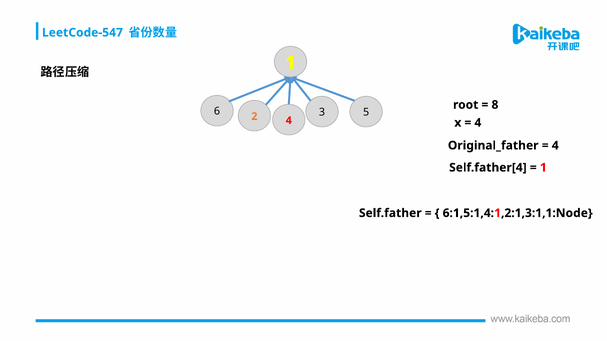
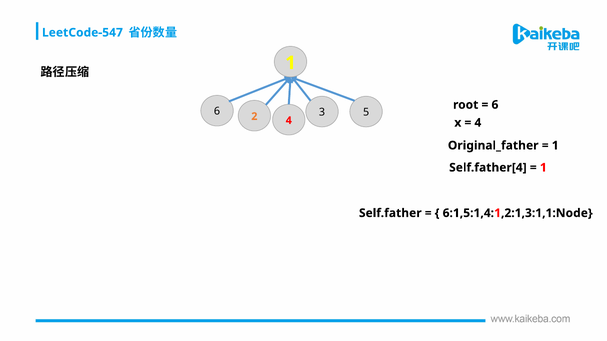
8: 8 -> 6 (495, 105)
4: 4 -> 1 (555, 146)
